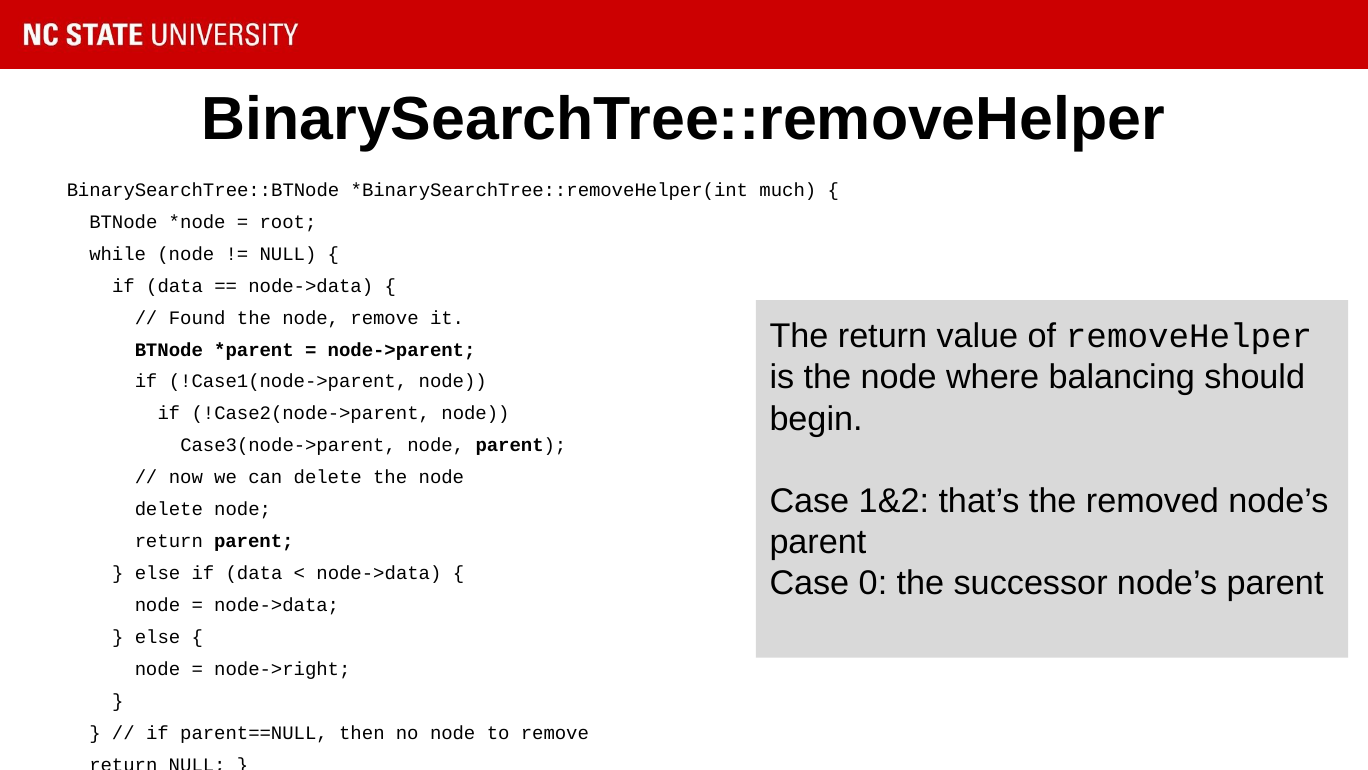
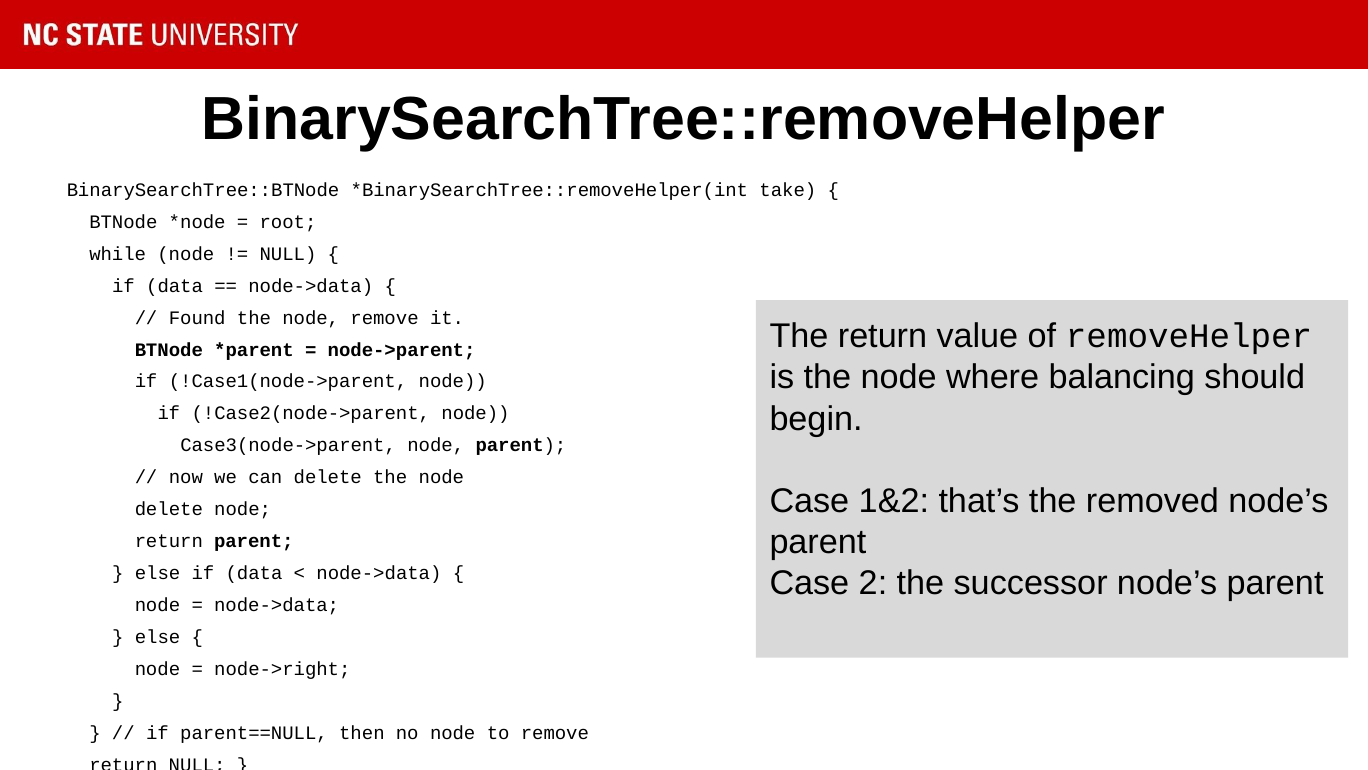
much: much -> take (788, 190)
0: 0 -> 2 (873, 583)
